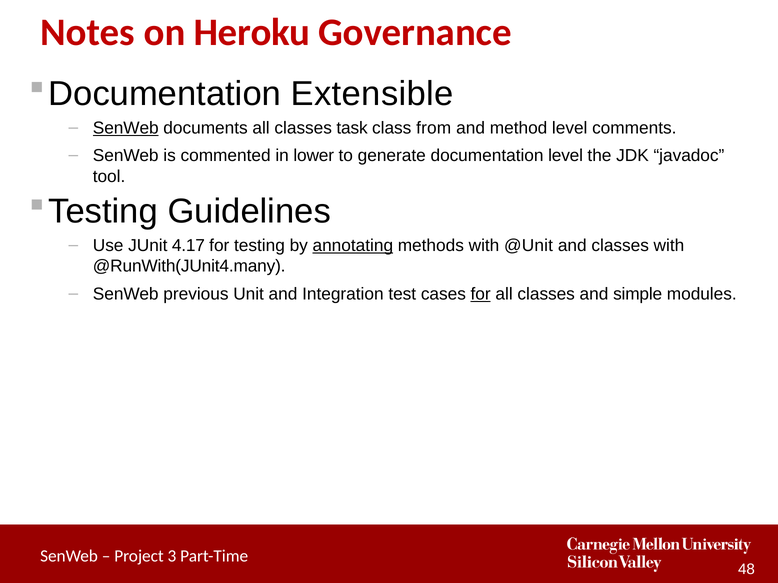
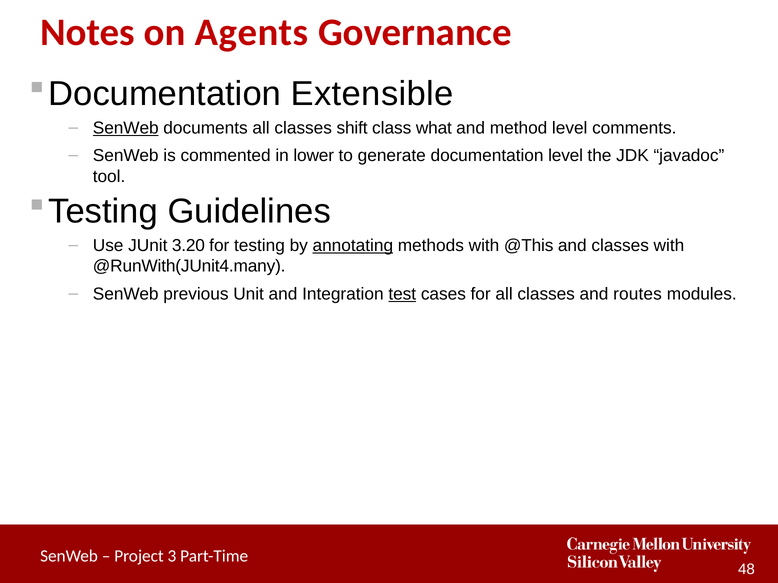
Heroku: Heroku -> Agents (252, 32)
task: task -> shift (352, 128)
from: from -> what (434, 128)
4.17: 4.17 -> 3.20 (188, 246)
@Unit: @Unit -> @This (529, 246)
test underline: none -> present (402, 294)
for underline: present -> none (481, 294)
simple: simple -> routes (638, 294)
